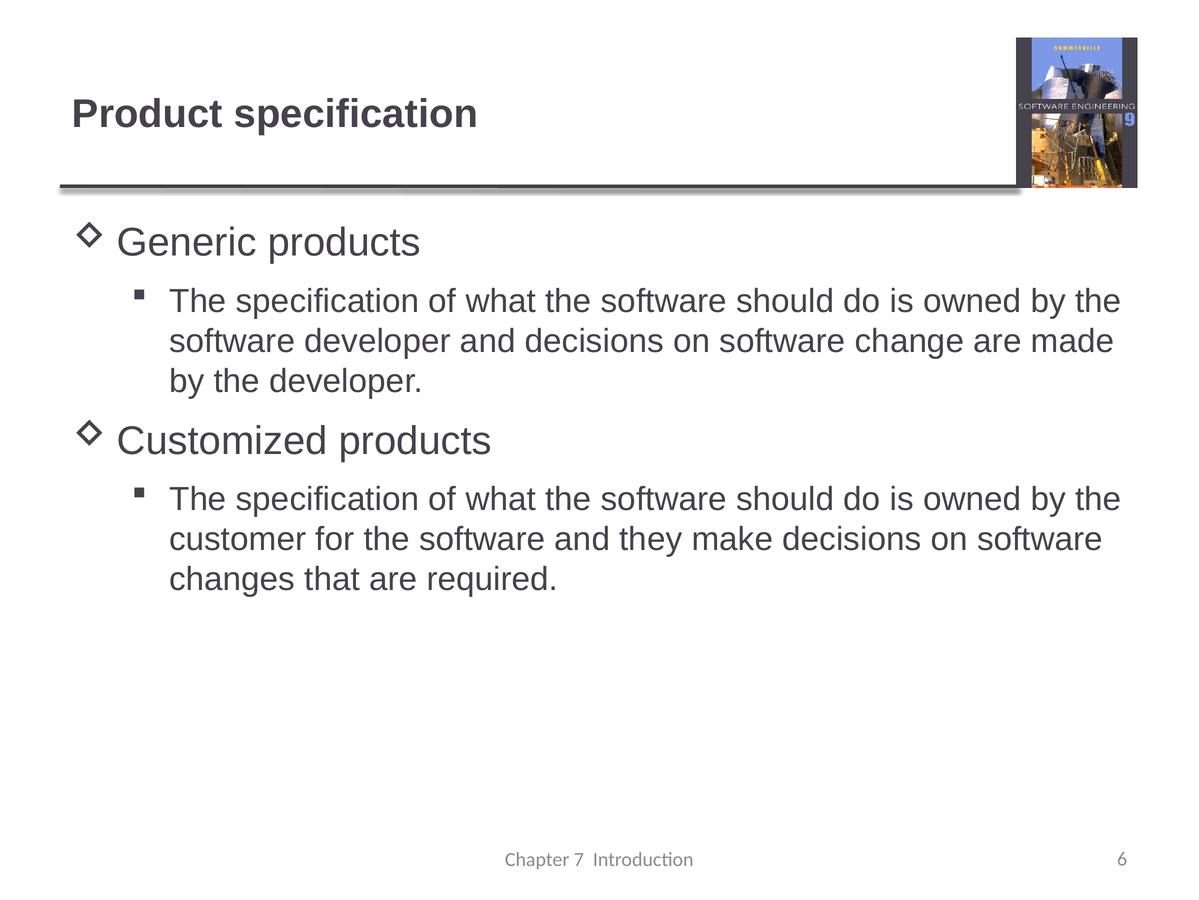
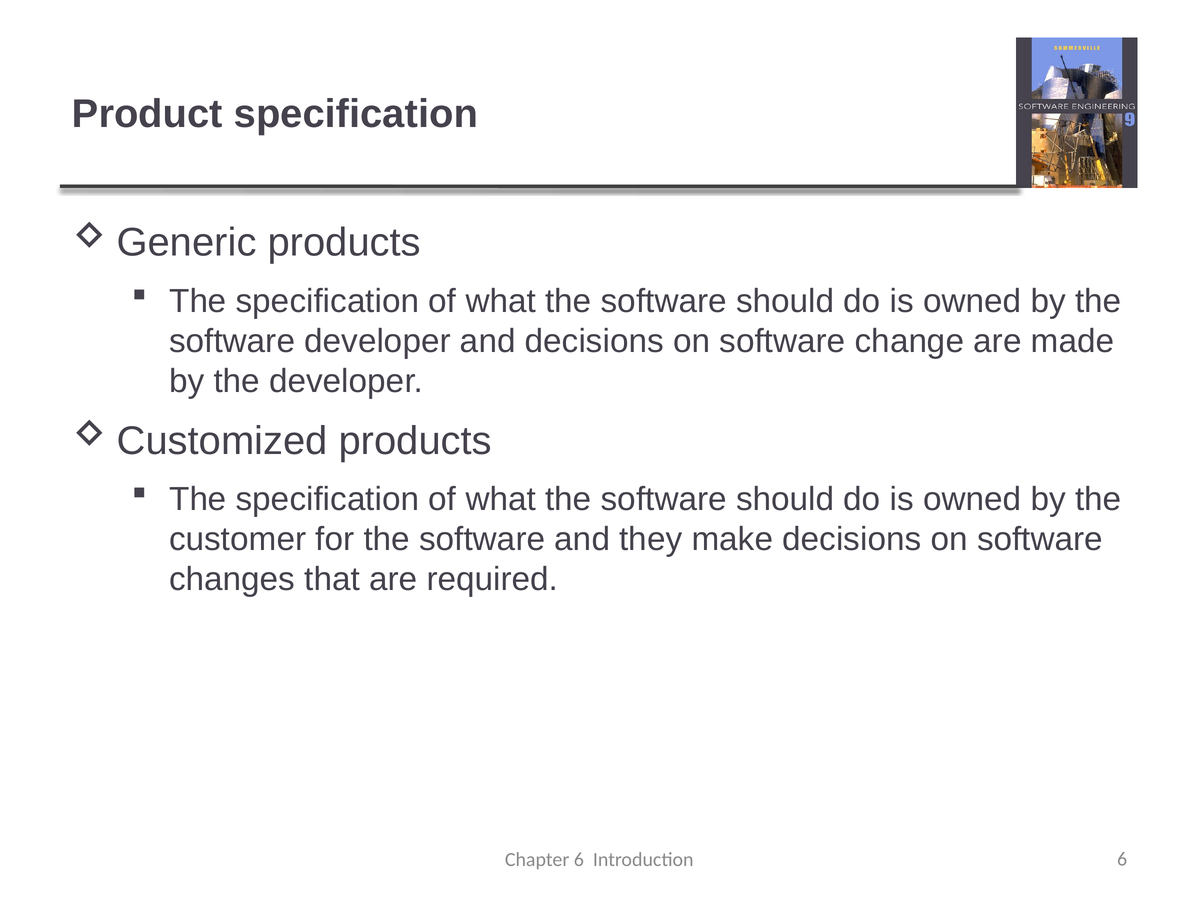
Chapter 7: 7 -> 6 (579, 859)
